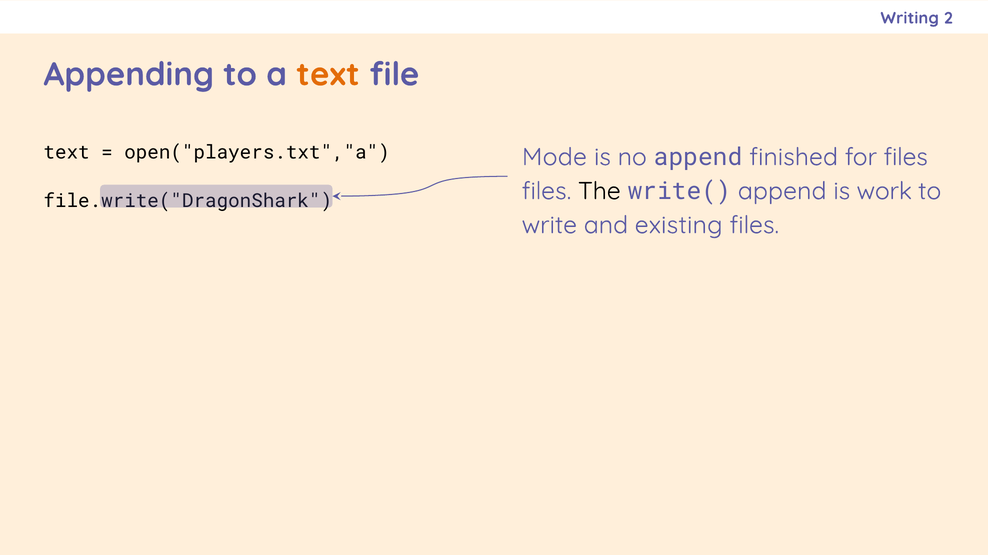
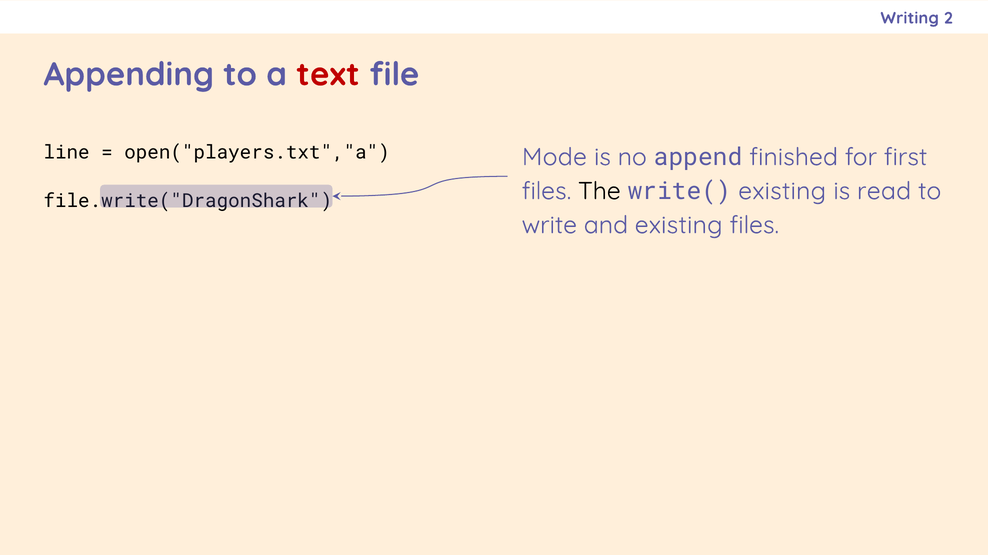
text colour: orange -> red (328, 75)
text: text -> line (67, 153)
for files: files -> first (906, 157)
write( append: append -> existing (782, 191)
work: work -> read (884, 191)
